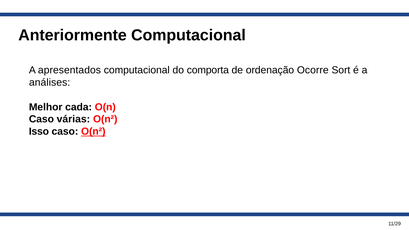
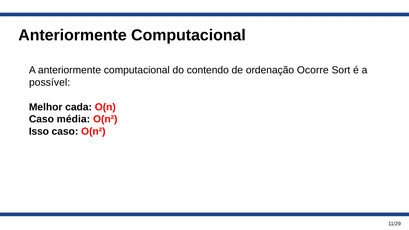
A apresentados: apresentados -> anteriormente (70, 70)
comporta: comporta -> contendo (208, 70)
análises: análises -> possível (50, 82)
várias: várias -> média (73, 119)
O(n² underline: present -> none (93, 132)
